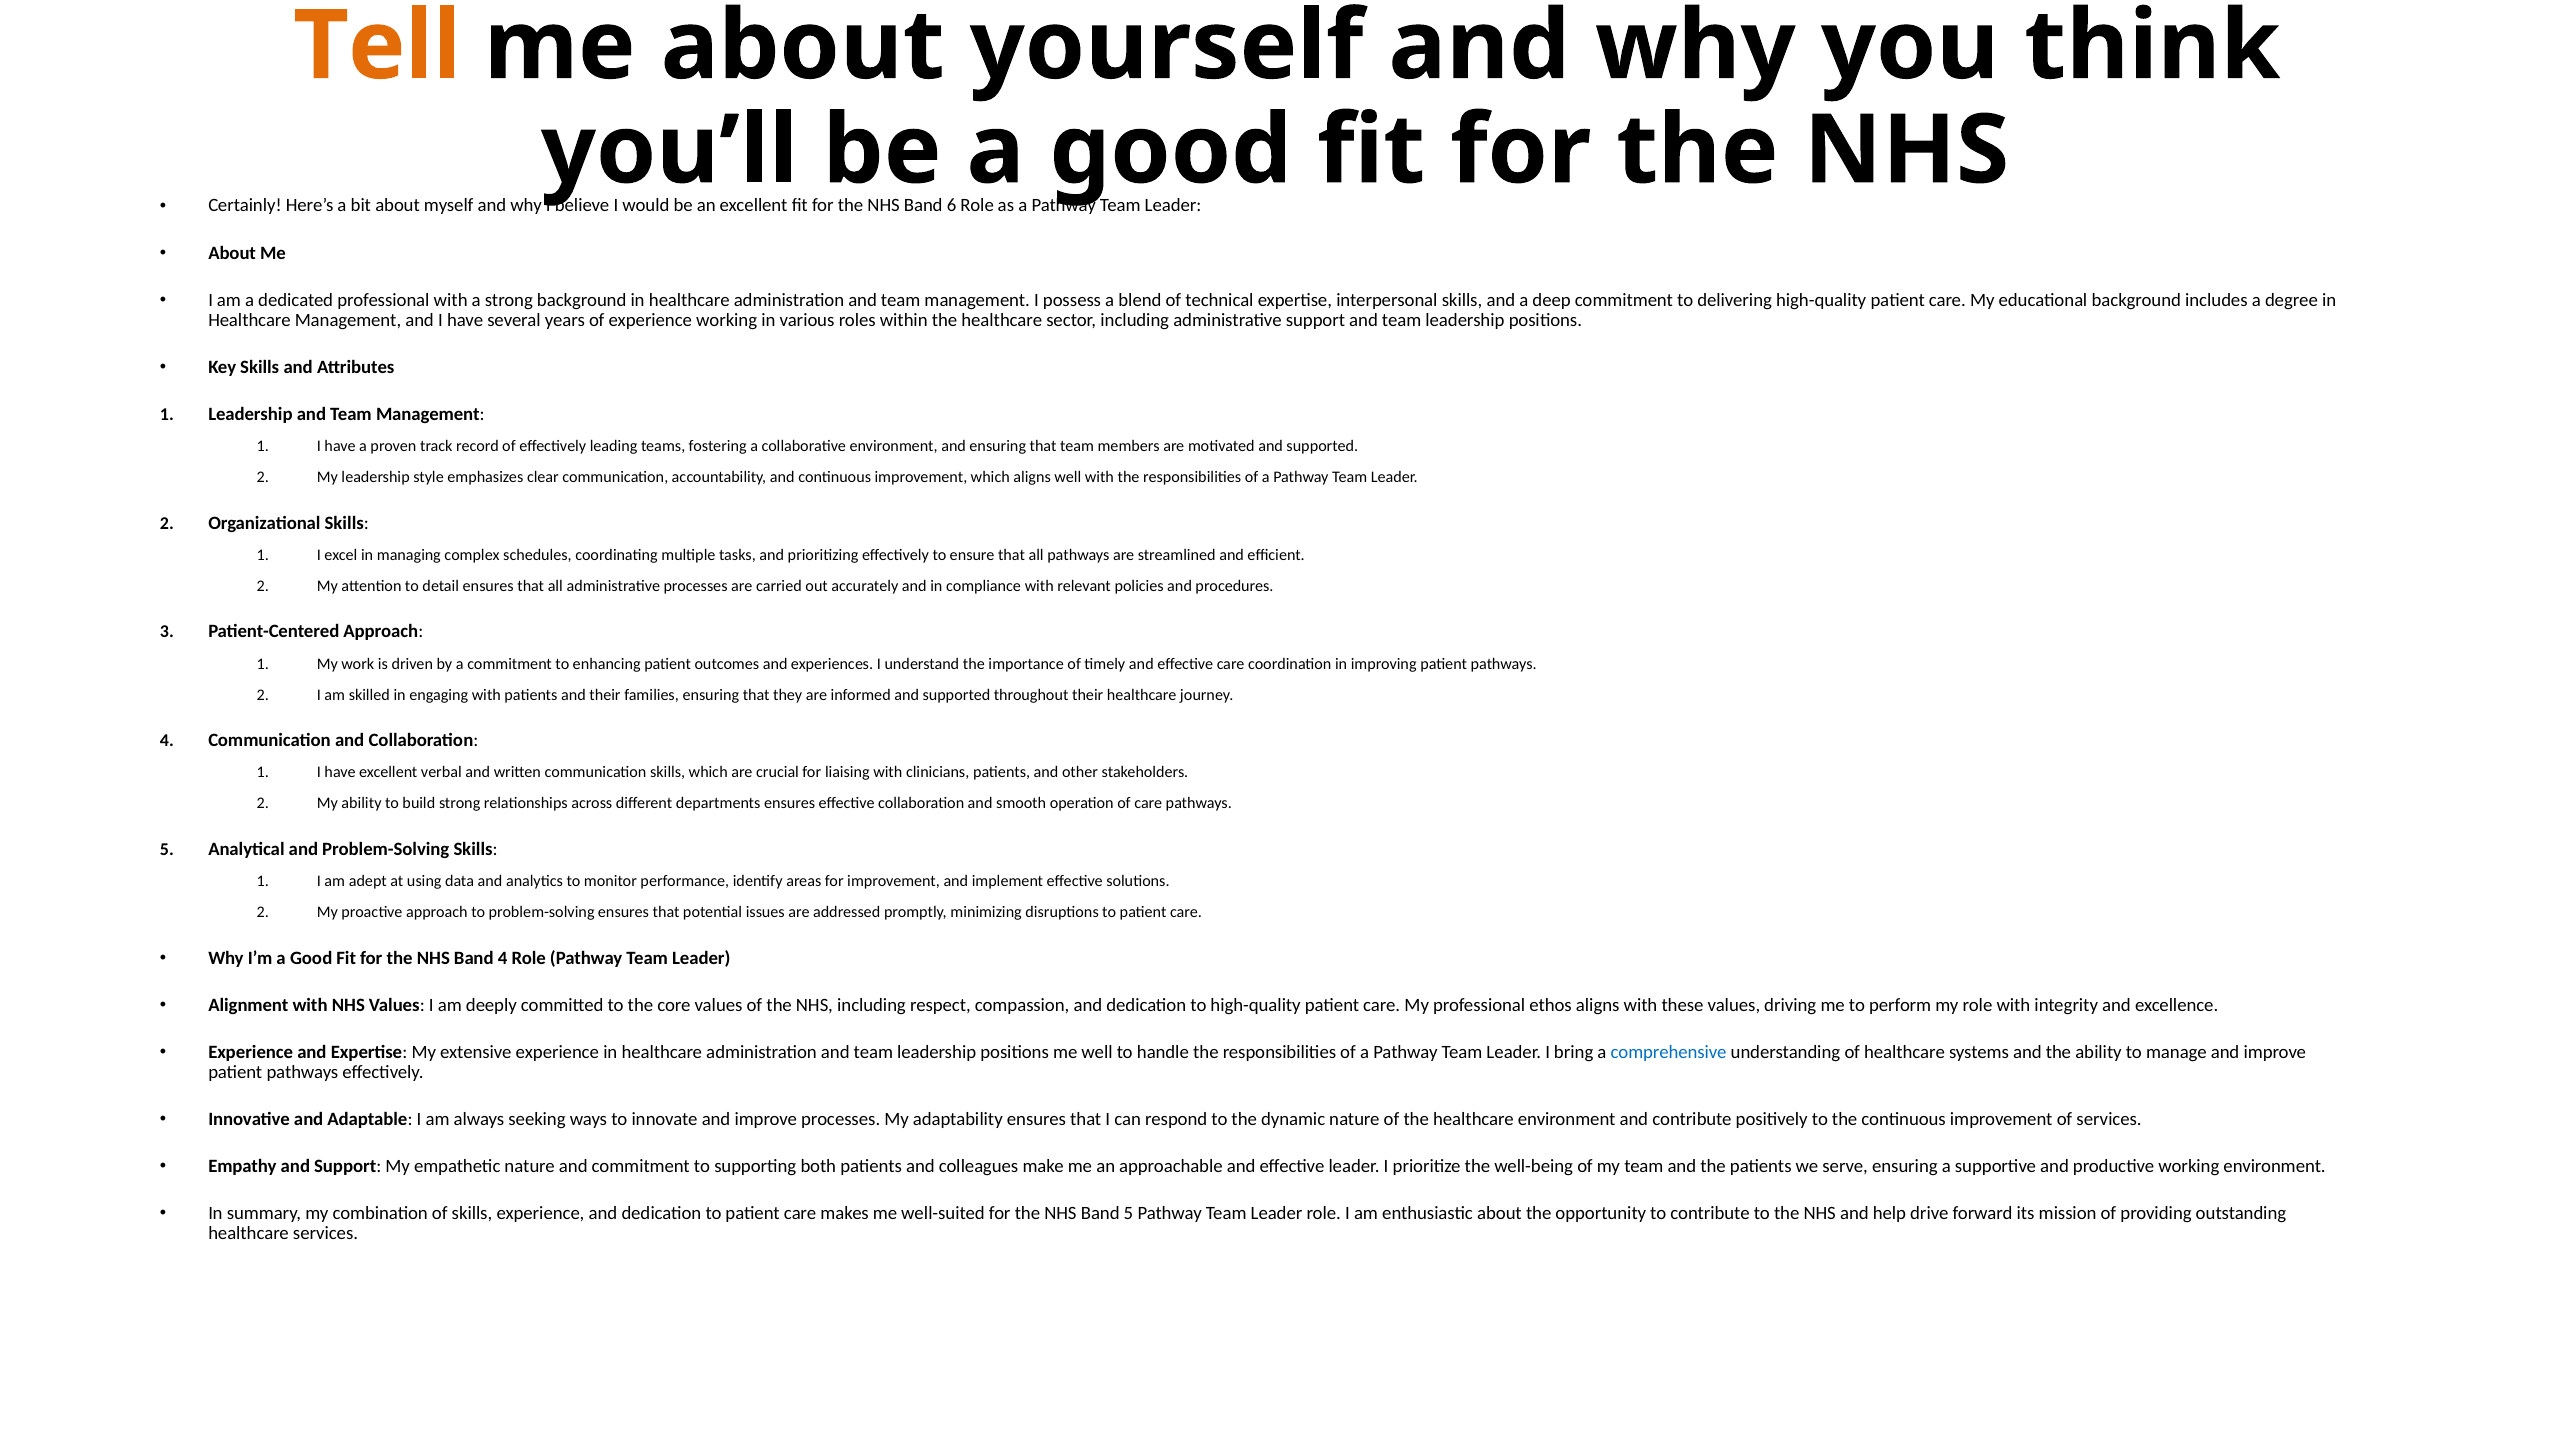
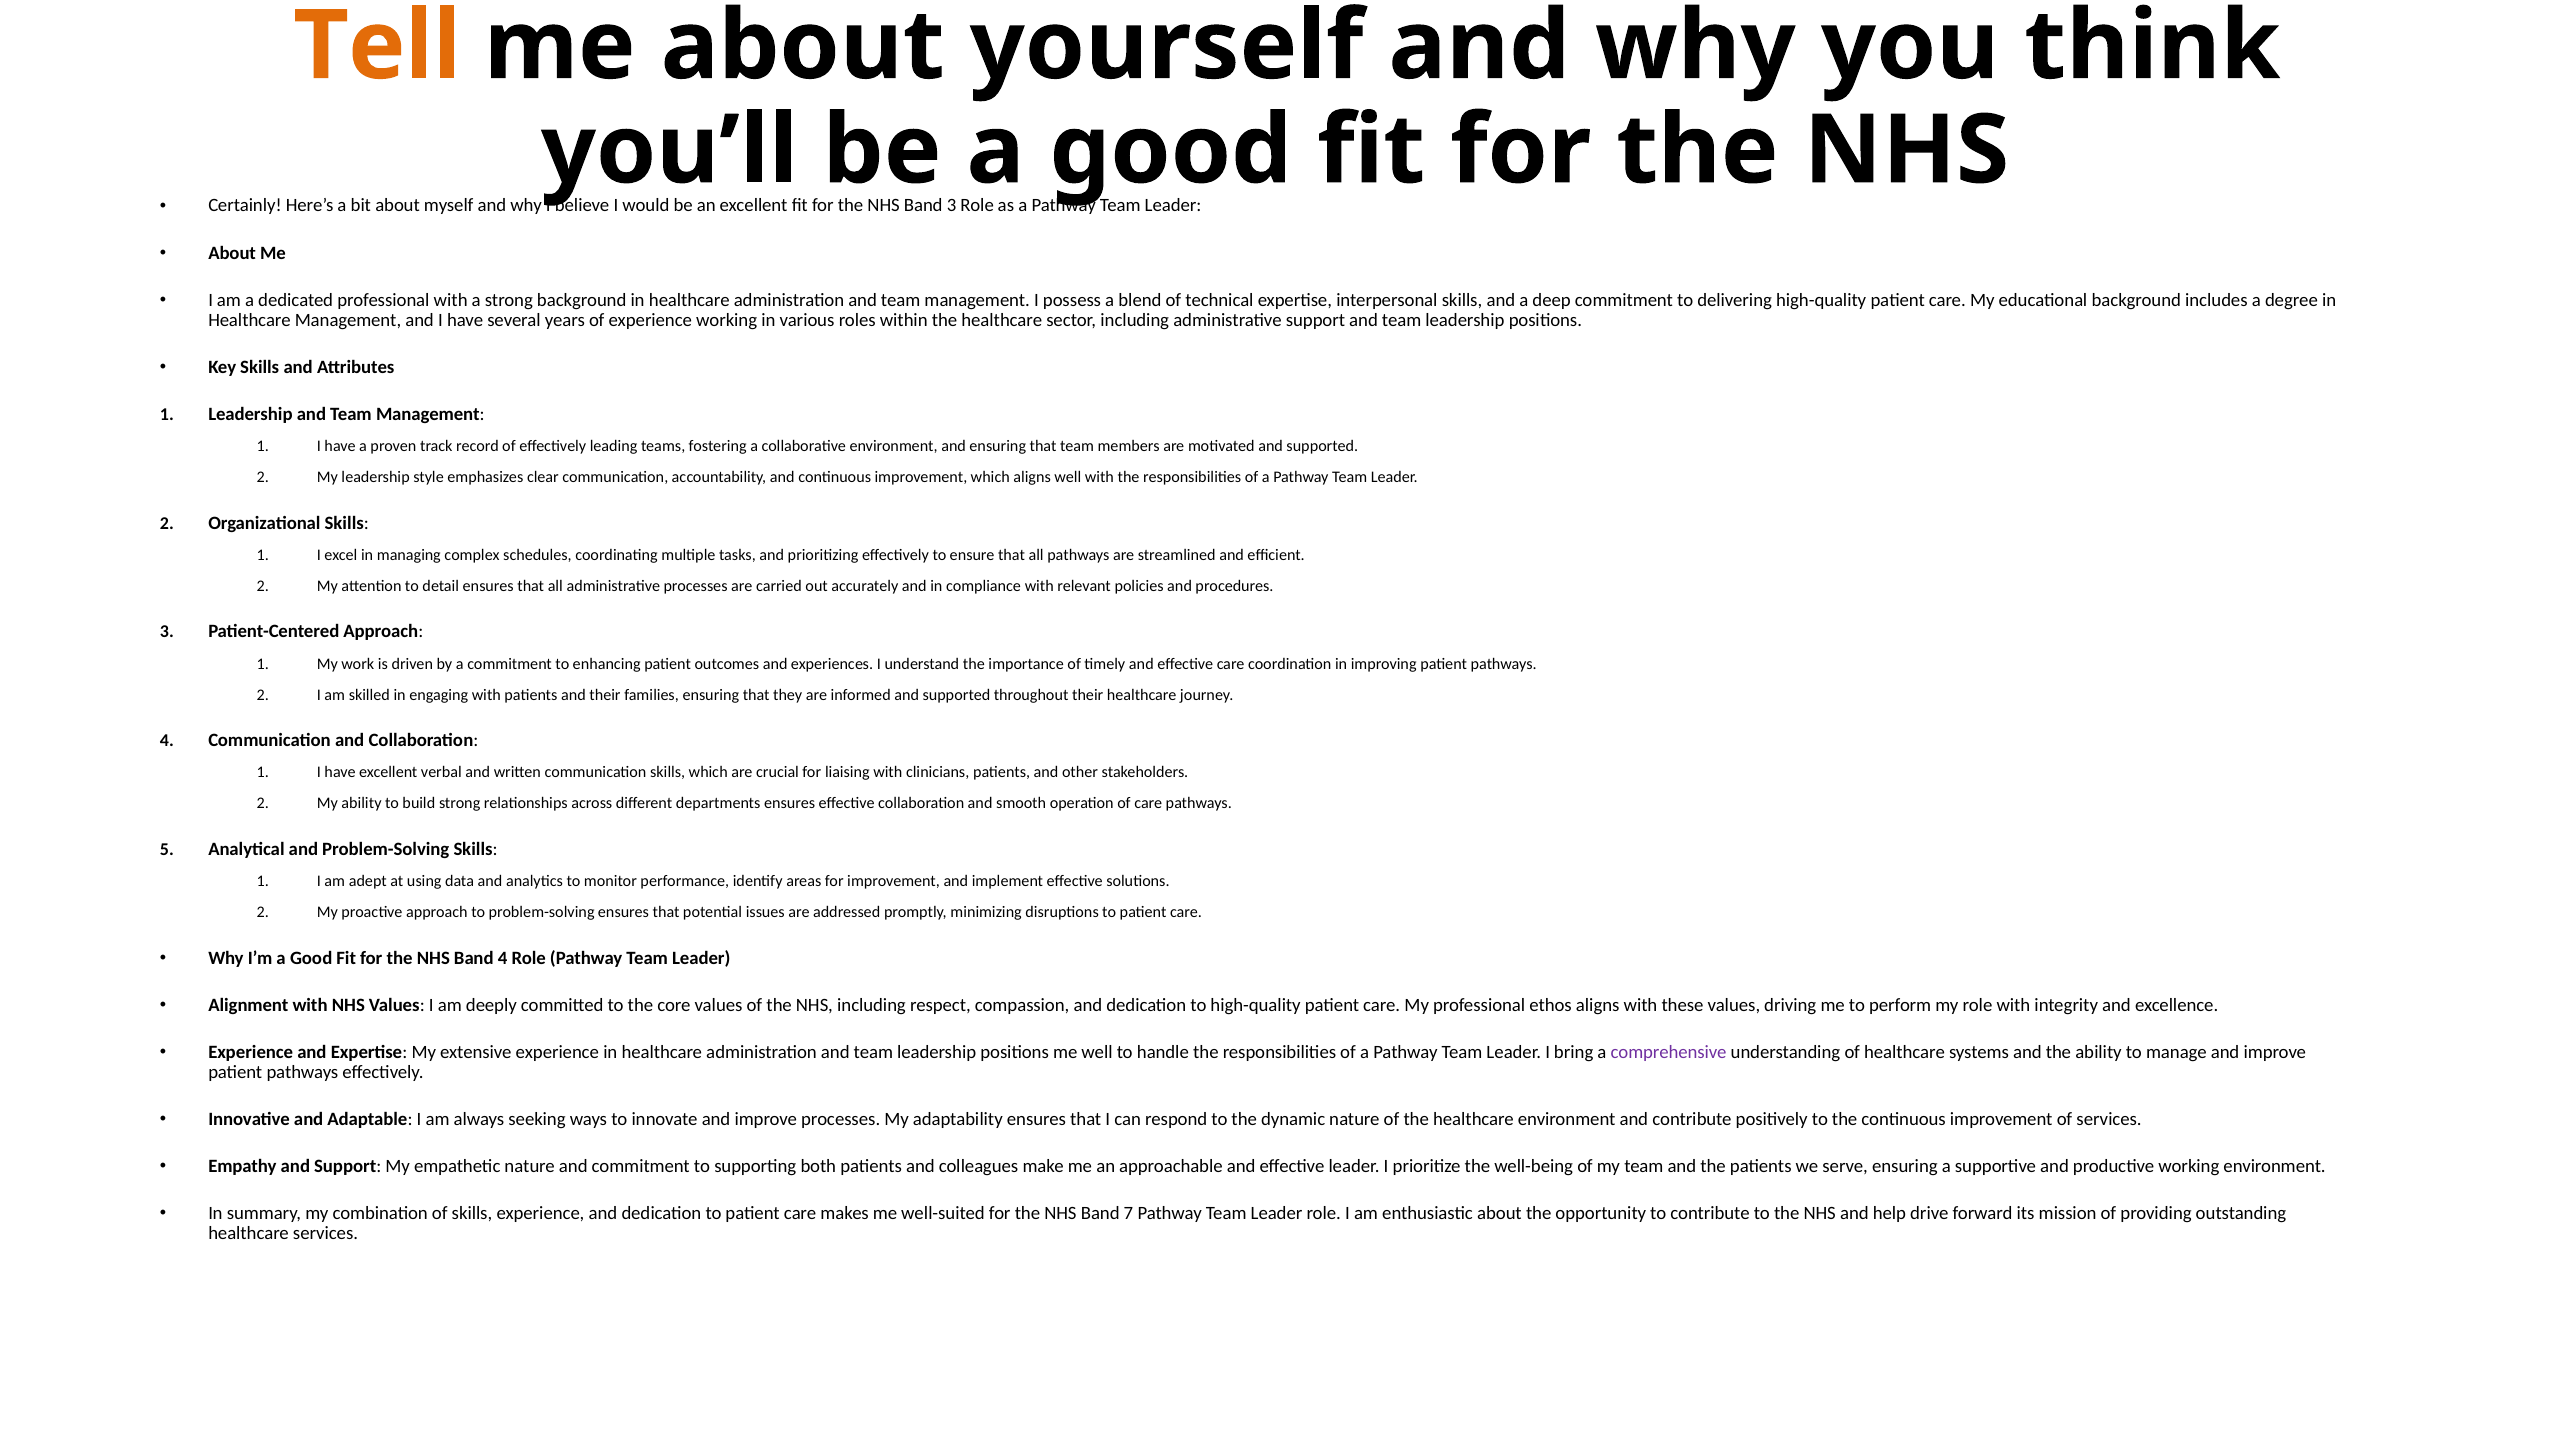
6: 6 -> 3 (952, 206)
comprehensive colour: blue -> purple (1669, 1052)
Band 5: 5 -> 7 (1128, 1213)
